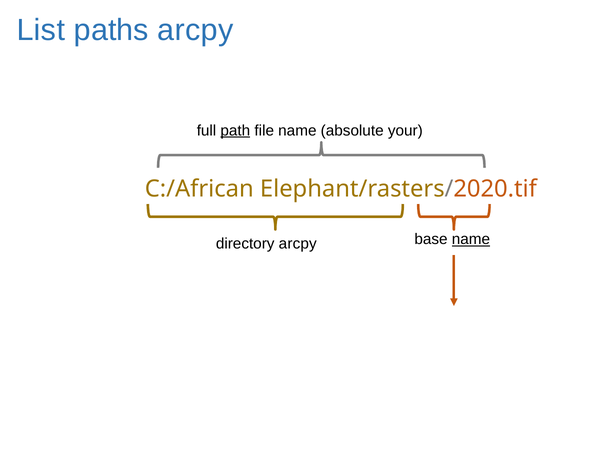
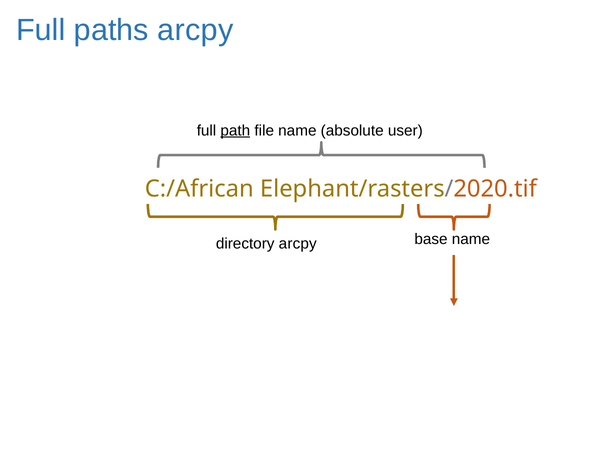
List: List -> Full (41, 30)
your: your -> user (405, 131)
name underline: present -> none (471, 239)
